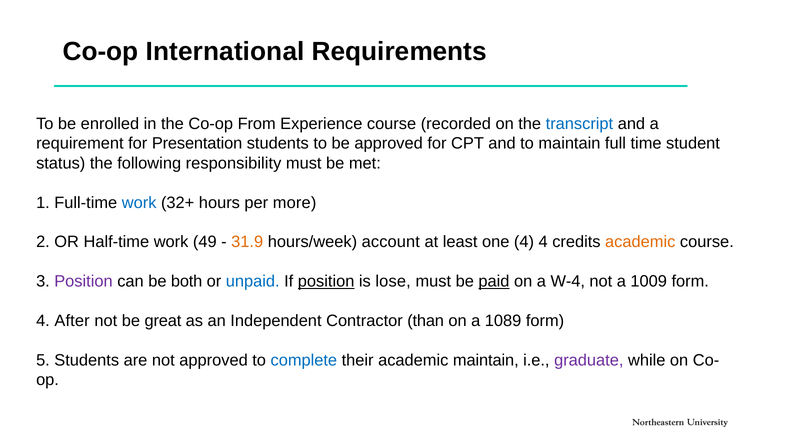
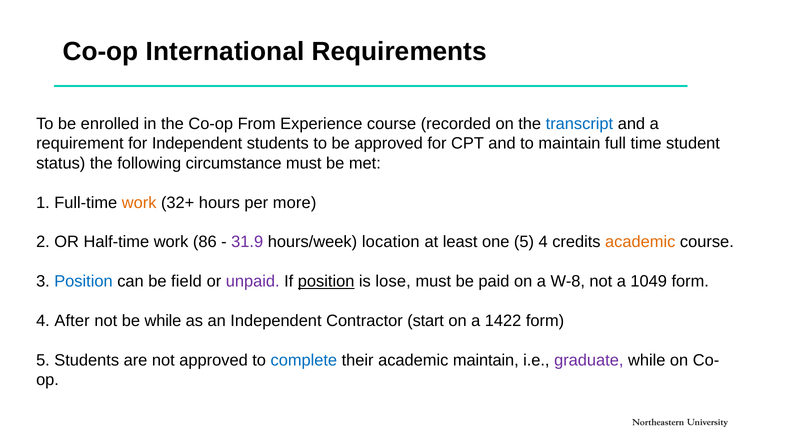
for Presentation: Presentation -> Independent (197, 143)
responsibility: responsibility -> circumstance (234, 163)
work colour: blue -> orange (139, 202)
49: 49 -> 86 (205, 242)
31.9 colour: orange -> purple (247, 242)
account: account -> location (391, 242)
one 4: 4 -> 5 (524, 242)
Position colour: purple -> blue (83, 281)
both: both -> field (186, 281)
unpaid colour: blue -> purple (253, 281)
paid underline: present -> none (494, 281)
W-4: W-4 -> W-8 (568, 281)
1009: 1009 -> 1049 (649, 281)
be great: great -> while (163, 321)
than: than -> start (426, 321)
1089: 1089 -> 1422 (503, 321)
